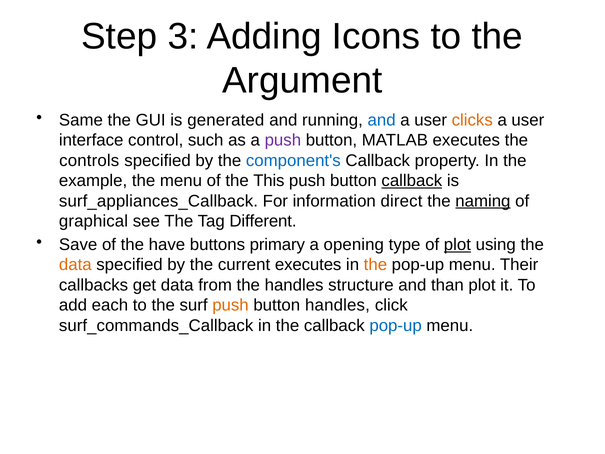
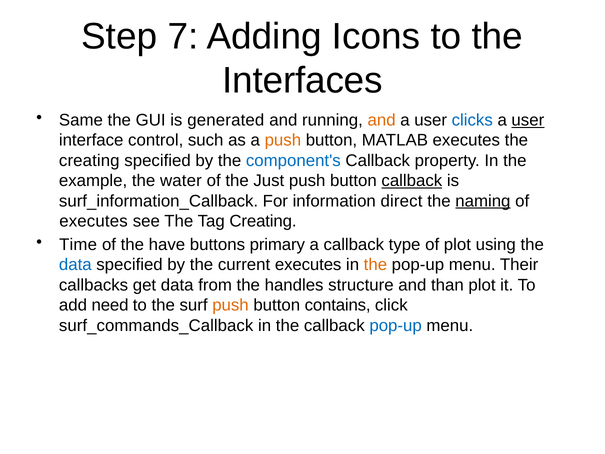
3: 3 -> 7 (183, 36)
Argument: Argument -> Interfaces (303, 81)
and colour: blue -> orange (382, 120)
clicks colour: orange -> blue (472, 120)
user underline: none -> present (528, 120)
push colour: purple -> orange (283, 140)
controls: controls -> creating (89, 161)
the menu: menu -> water (181, 181)
This: This -> Just (269, 181)
surf_appliances_Callback: surf_appliances_Callback -> surf_information_Callback (159, 201)
graphical: graphical -> executes (93, 221)
Tag Different: Different -> Creating (263, 221)
Save: Save -> Time (78, 245)
a opening: opening -> callback (354, 245)
plot underline: present -> none (457, 245)
data colour: orange -> blue (75, 265)
each: each -> need (110, 305)
button handles: handles -> contains (338, 305)
